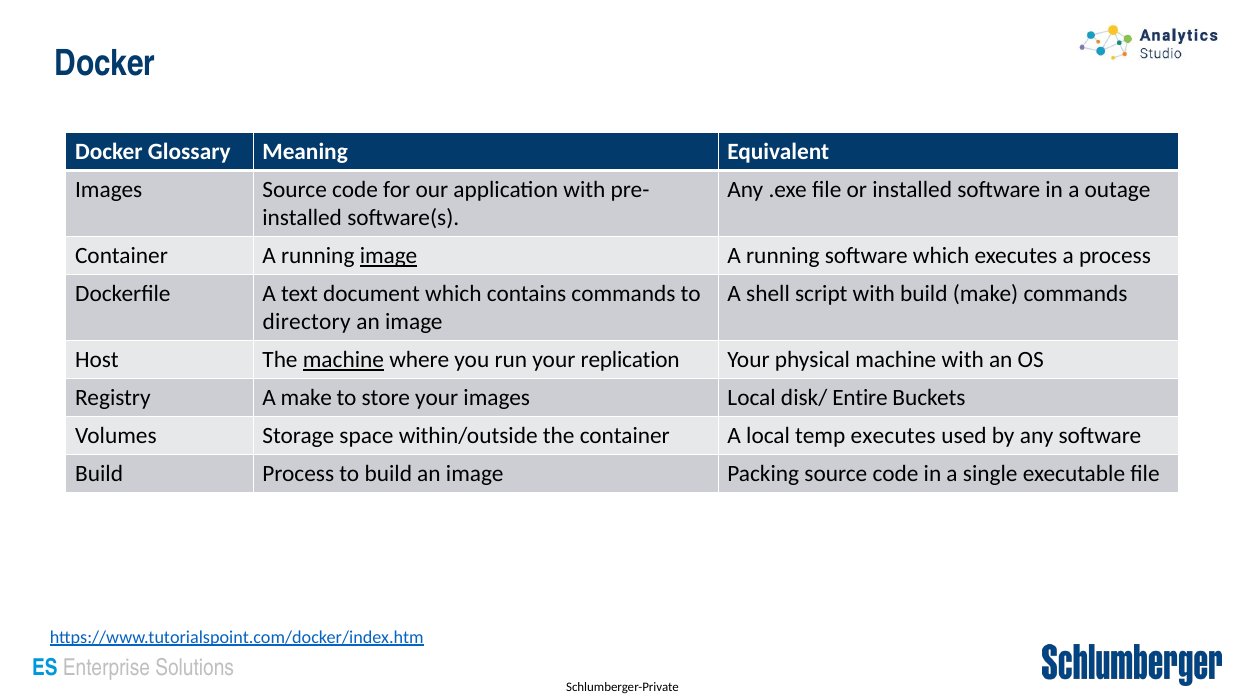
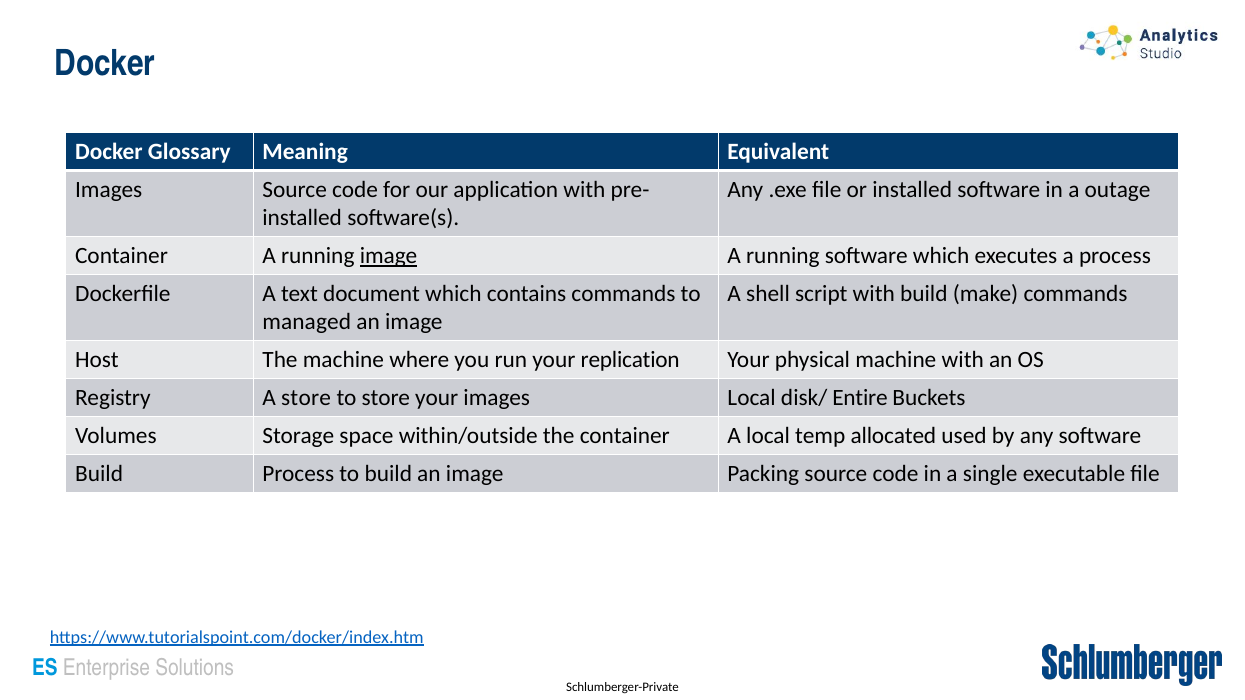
directory: directory -> managed (307, 322)
machine underline: present -> none (343, 360)
A make: make -> store (306, 398)
temp executes: executes -> allocated (893, 436)
